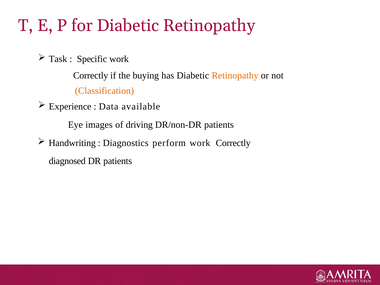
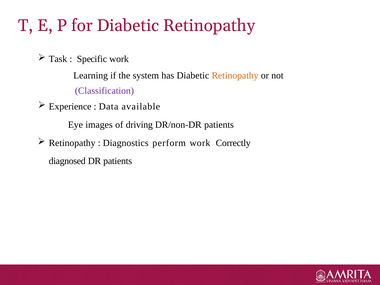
Correctly: Correctly -> Learning (91, 75)
buying: buying -> system (146, 75)
Classification colour: orange -> purple (104, 91)
Handwriting: Handwriting -> Retinopathy (72, 143)
